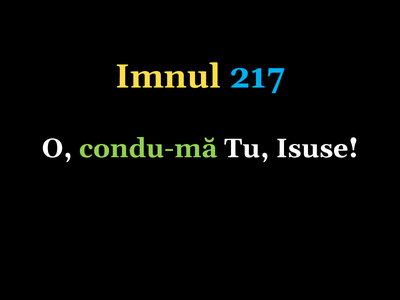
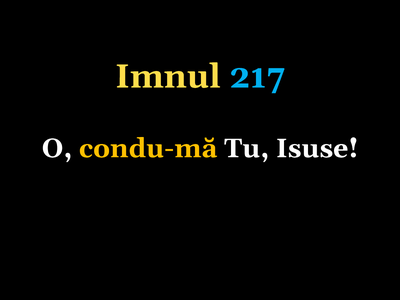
condu-mă colour: light green -> yellow (148, 148)
